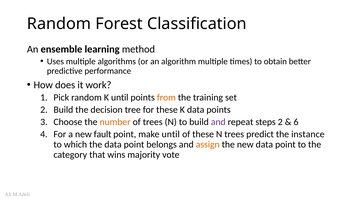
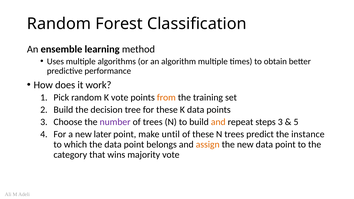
K until: until -> vote (120, 98)
number colour: orange -> purple (115, 122)
and colour: purple -> orange (218, 122)
steps 2: 2 -> 3 (280, 122)
6: 6 -> 5 (296, 122)
fault: fault -> later (103, 134)
